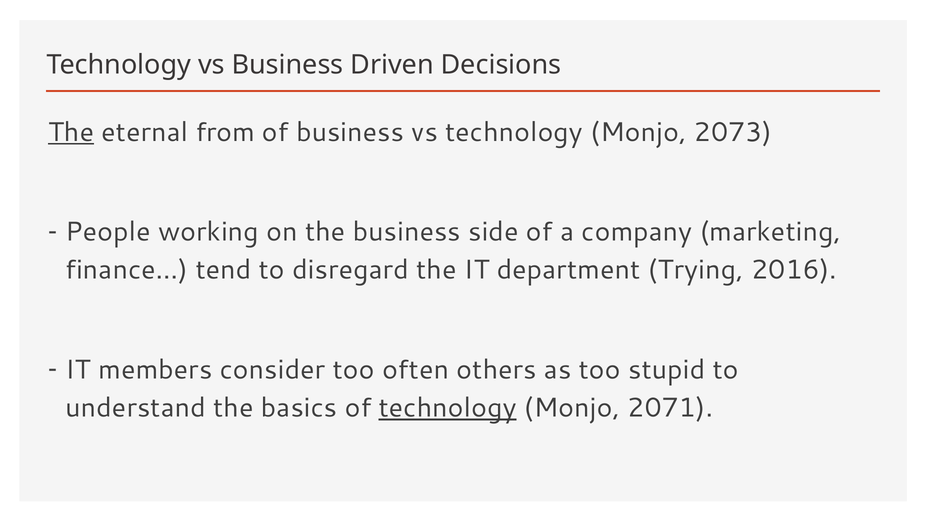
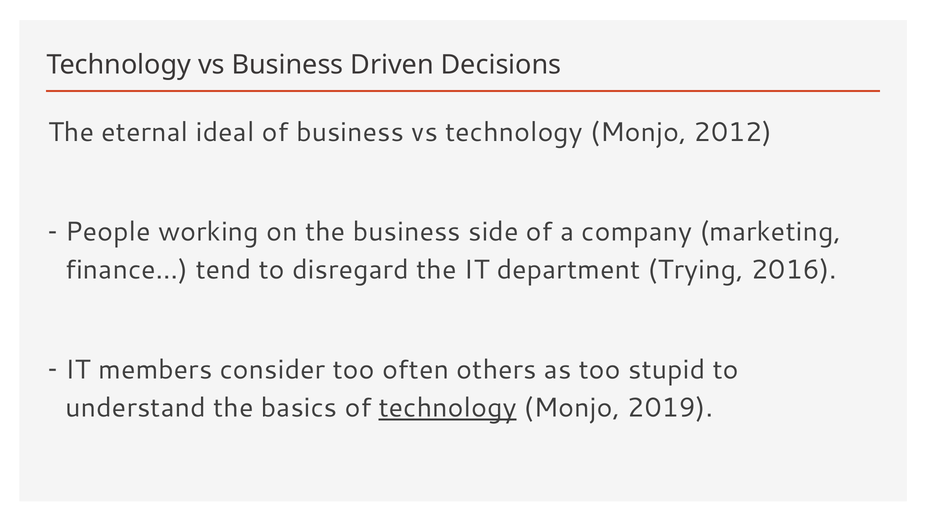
The underline: present -> none (71, 132)
from: from -> ideal (225, 132)
2073: 2073 -> 2012 (733, 132)
2071: 2071 -> 2019 (670, 408)
